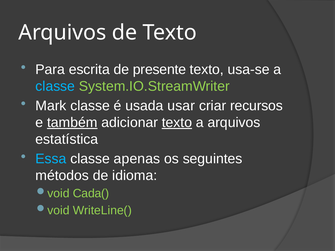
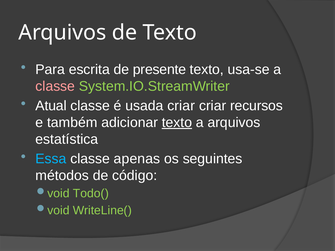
classe colour: light blue -> pink (55, 86)
Mark: Mark -> Atual (51, 106)
usada usar: usar -> criar (181, 106)
também underline: present -> none (72, 123)
idioma: idioma -> código (135, 176)
Cada(: Cada( -> Todo( (91, 194)
